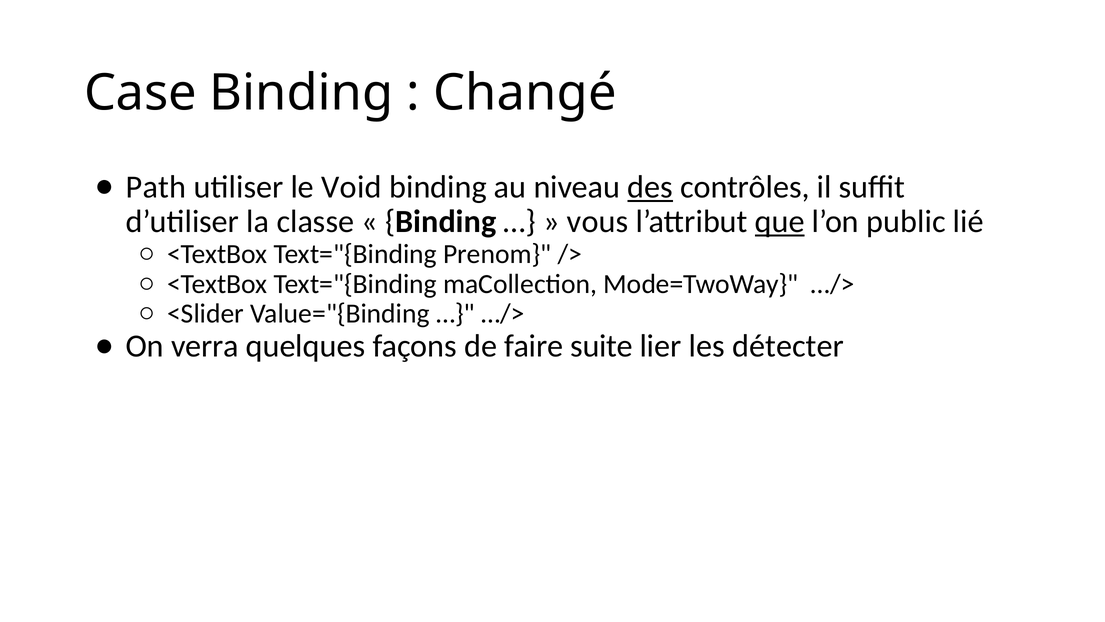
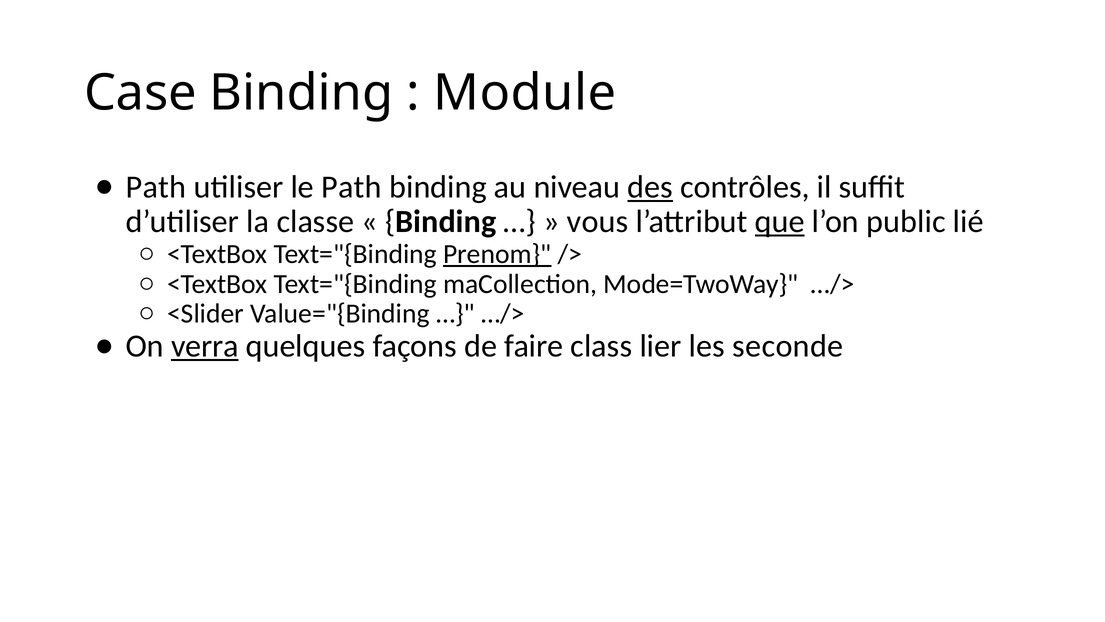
Changé: Changé -> Module (525, 93)
le Void: Void -> Path (352, 187)
Prenom underline: none -> present (497, 254)
verra underline: none -> present (205, 346)
suite: suite -> class (601, 346)
détecter: détecter -> seconde (788, 346)
